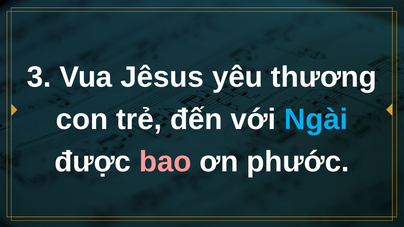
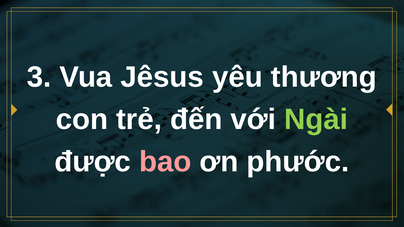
Ngài colour: light blue -> light green (316, 120)
